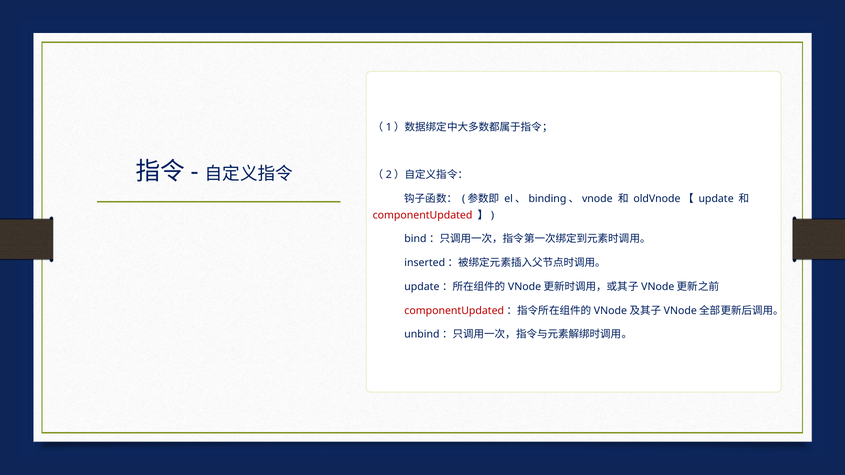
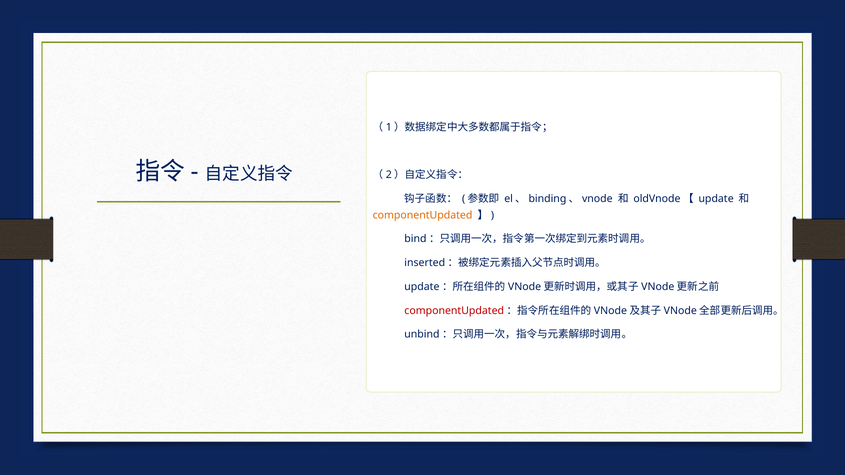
componentUpdated colour: red -> orange (423, 215)
